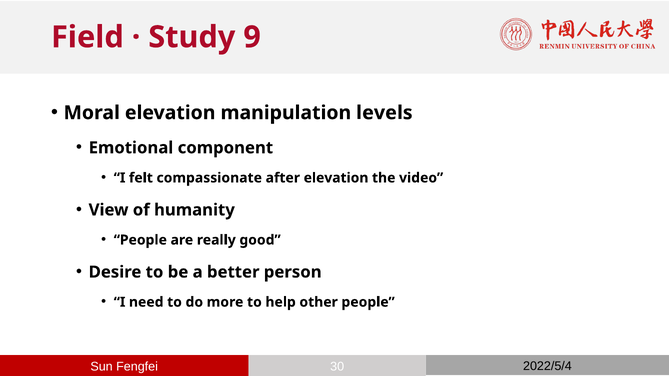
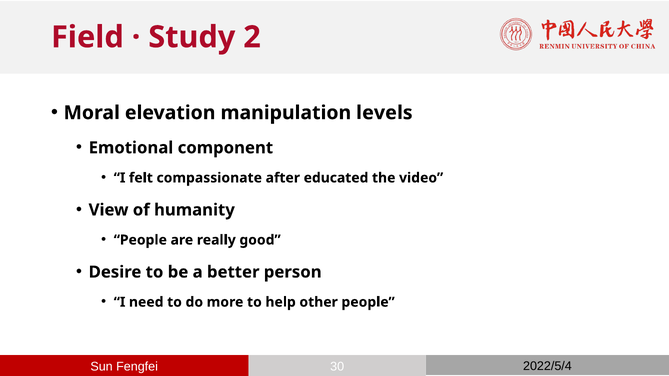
9: 9 -> 2 (252, 37)
after elevation: elevation -> educated (336, 178)
